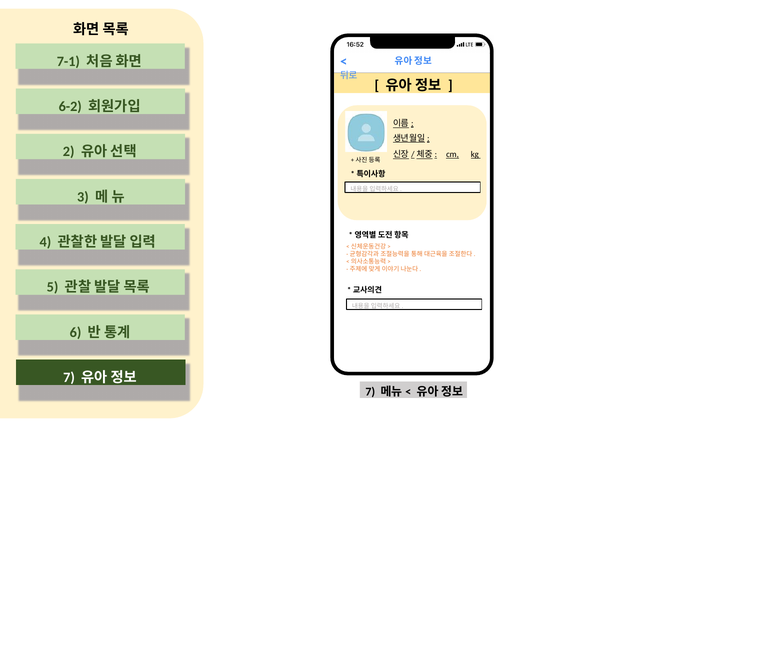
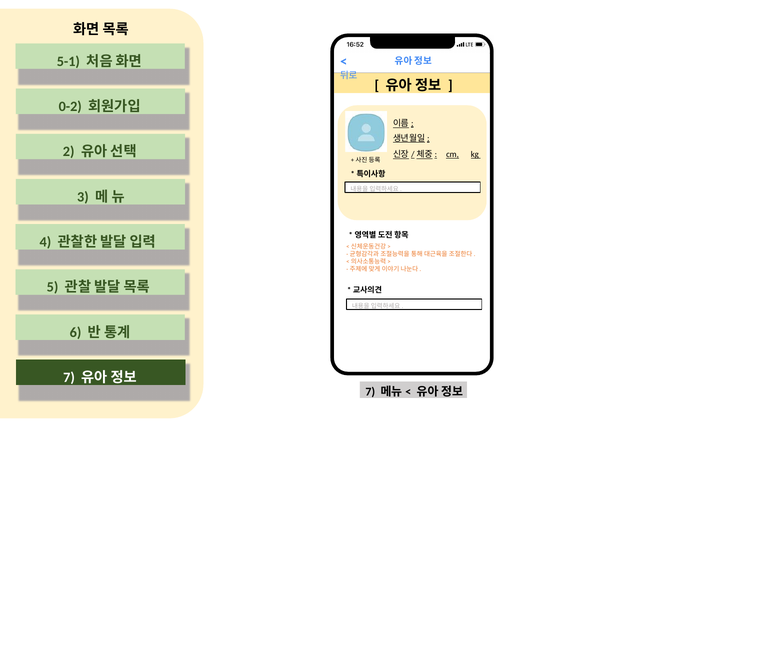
7-1: 7-1 -> 5-1 (68, 61)
6-2: 6-2 -> 0-2 (70, 106)
